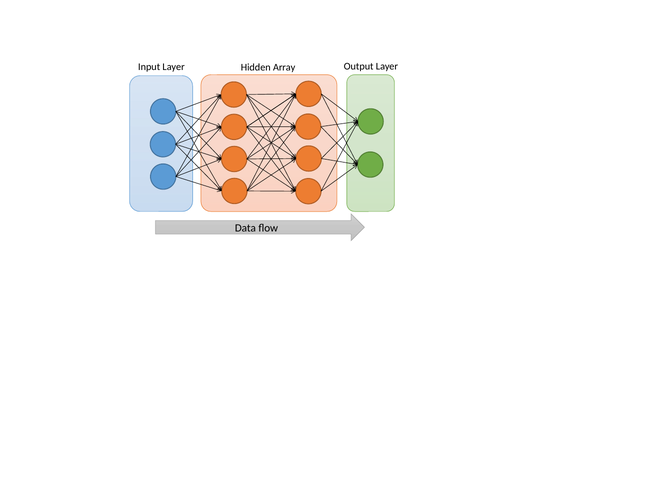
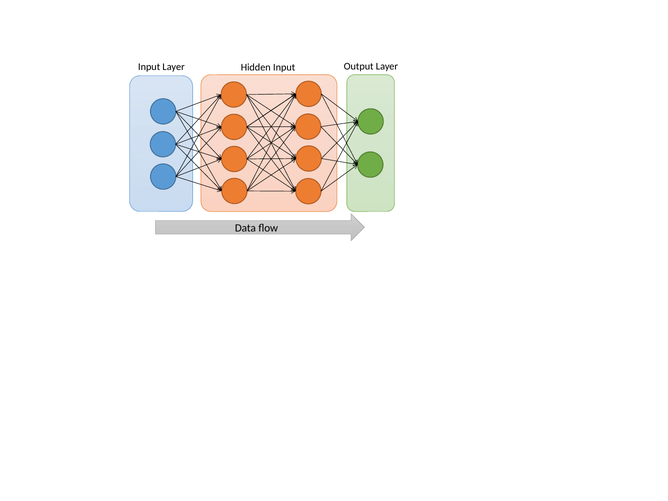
Hidden Array: Array -> Input (284, 67)
